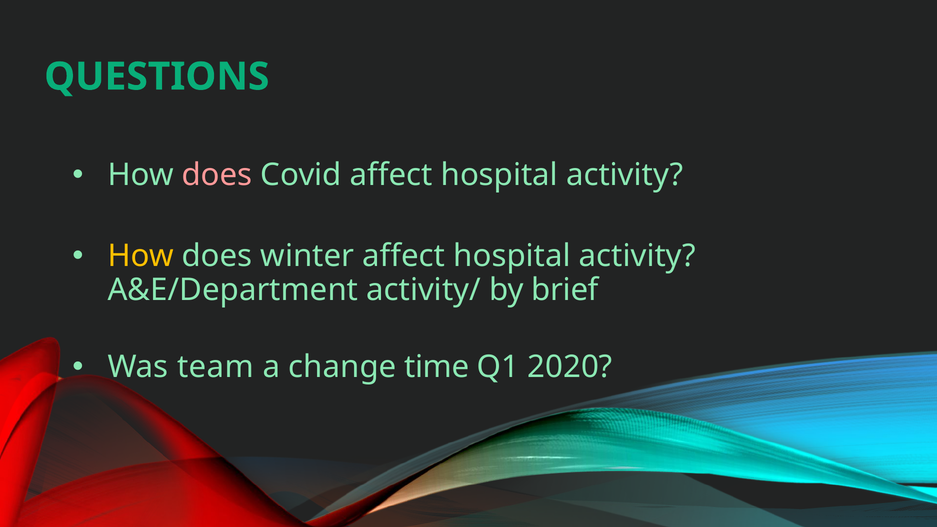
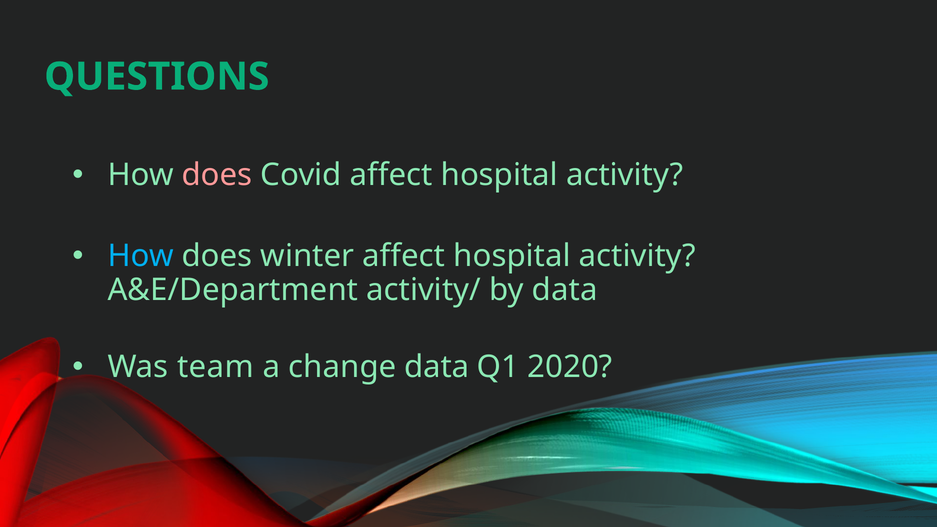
How colour: yellow -> light blue (141, 256)
by brief: brief -> data (565, 290)
change time: time -> data (437, 367)
